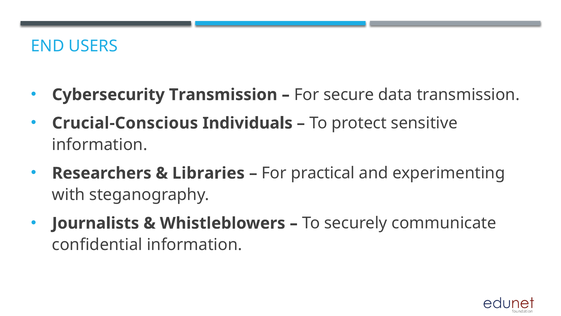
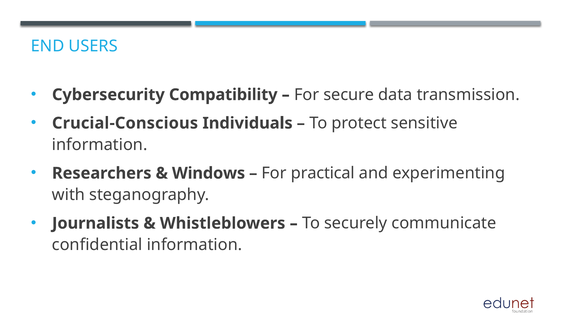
Cybersecurity Transmission: Transmission -> Compatibility (223, 95)
Libraries: Libraries -> Windows (209, 173)
